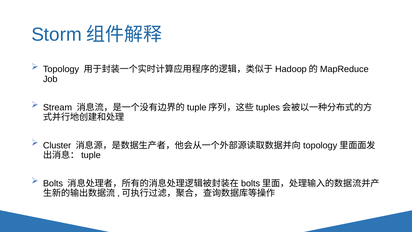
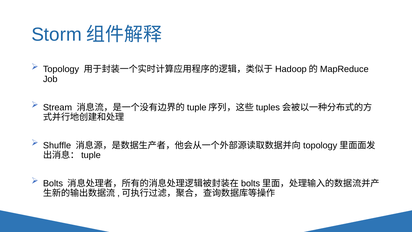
Cluster: Cluster -> Shuffle (57, 145)
